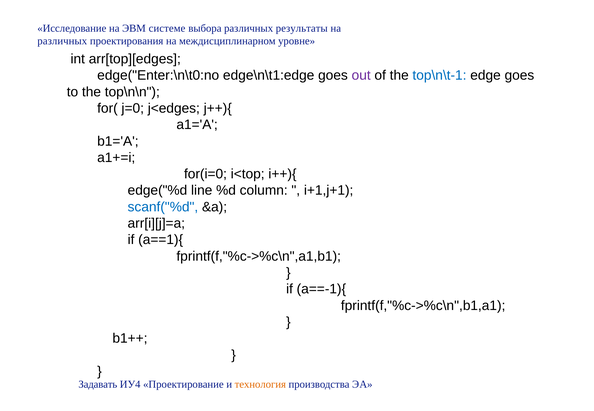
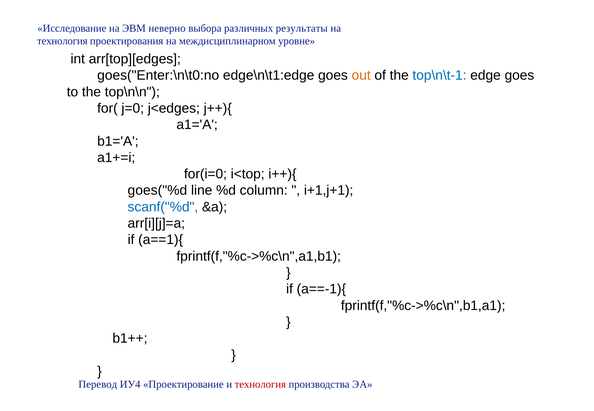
системе: системе -> неверно (167, 28)
различных: различных -> технология (62, 41)
edge("Enter:\n\t0:no: edge("Enter:\n\t0:no -> goes("Enter:\n\t0:no (158, 75)
out colour: purple -> orange (361, 75)
edge("%d: edge("%d -> goes("%d (157, 191)
Задавать: Задавать -> Перевод (98, 385)
технология colour: orange -> red (260, 385)
